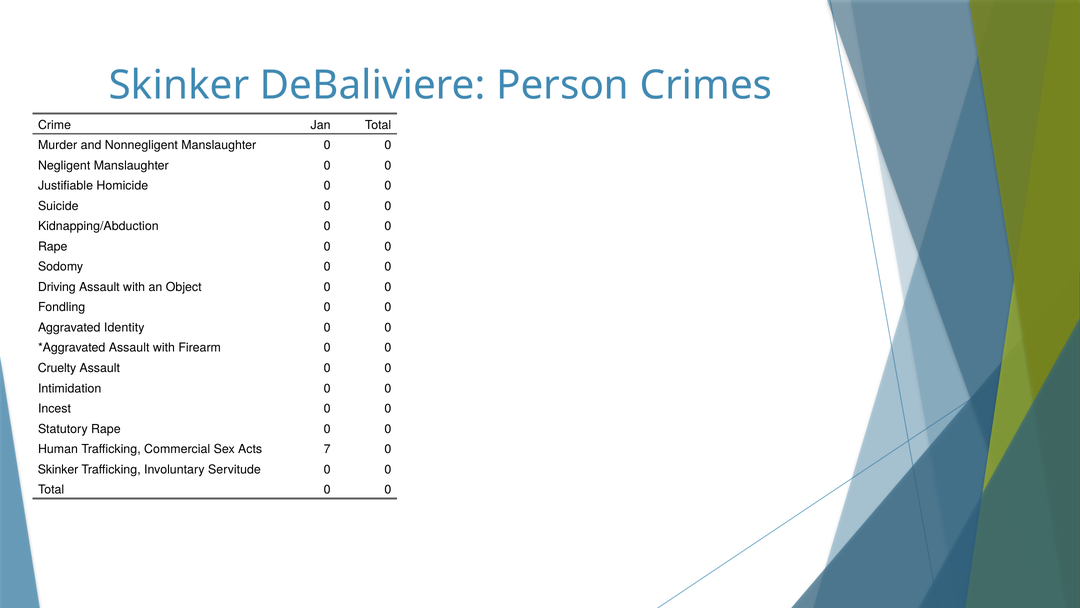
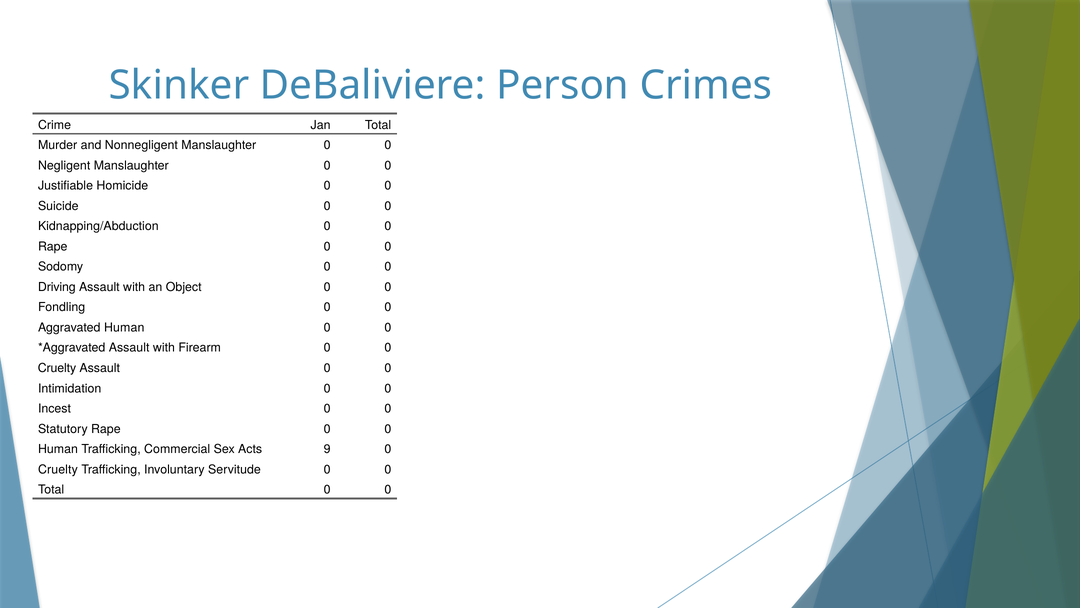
Aggravated Identity: Identity -> Human (124, 327)
7: 7 -> 9 (327, 449)
Skinker: Skinker -> Cruelty (58, 469)
